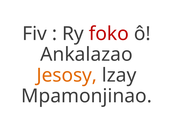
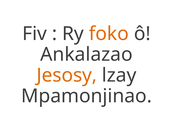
foko colour: red -> orange (109, 34)
